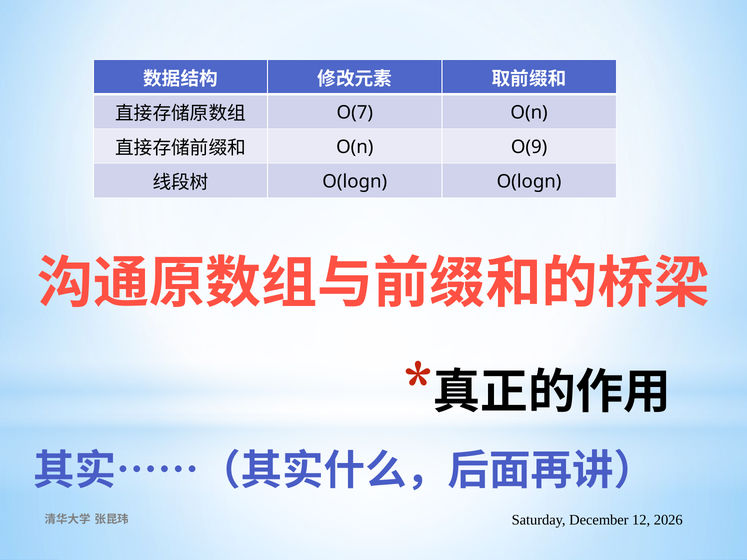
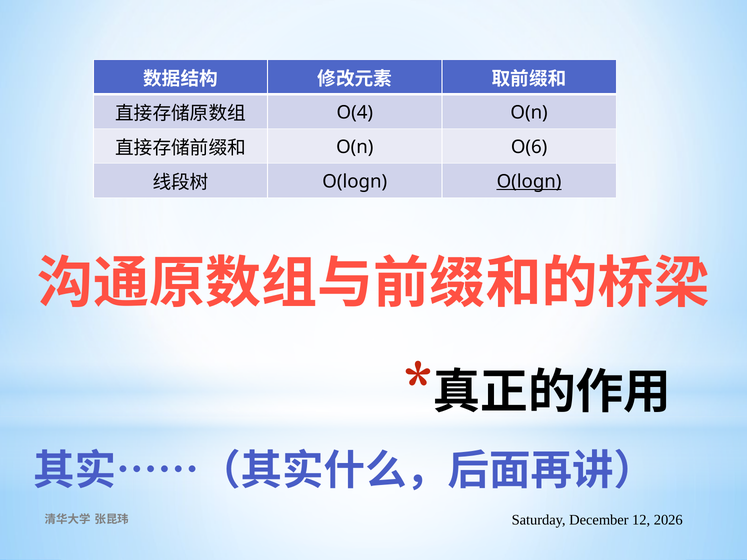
O(7: O(7 -> O(4 (355, 113)
O(9: O(9 -> O(6 (529, 147)
O(logn underline: none -> present (529, 182)
